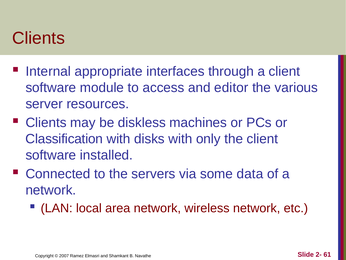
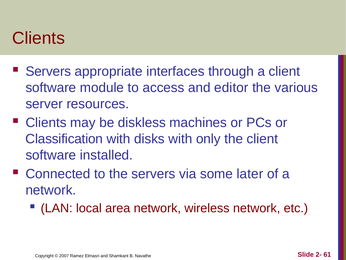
Internal: Internal -> Servers (48, 71)
data: data -> later (250, 174)
